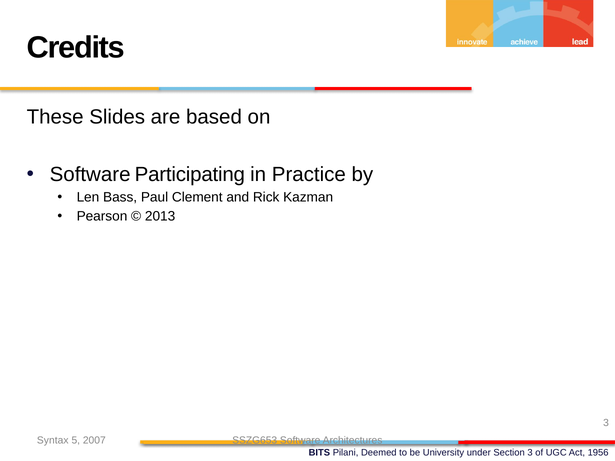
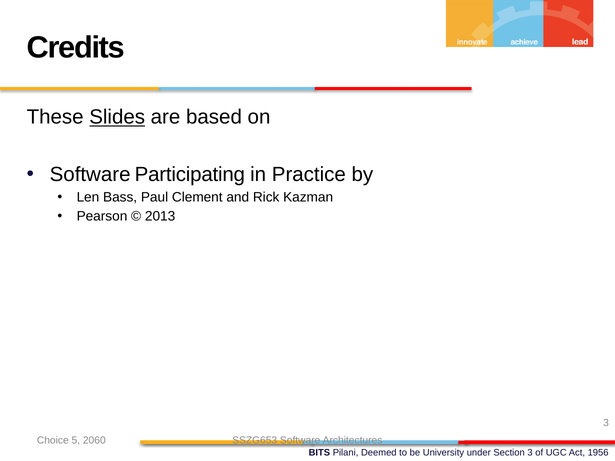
Slides underline: none -> present (117, 117)
Syntax: Syntax -> Choice (53, 440)
2007: 2007 -> 2060 (94, 440)
